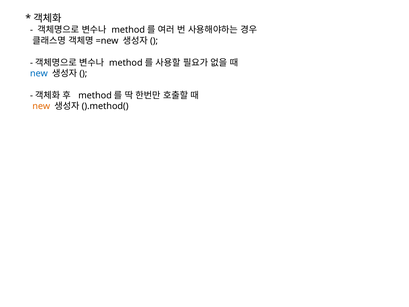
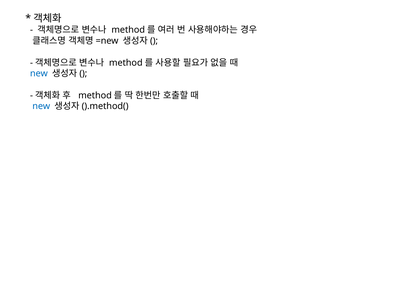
new colour: orange -> blue (41, 106)
